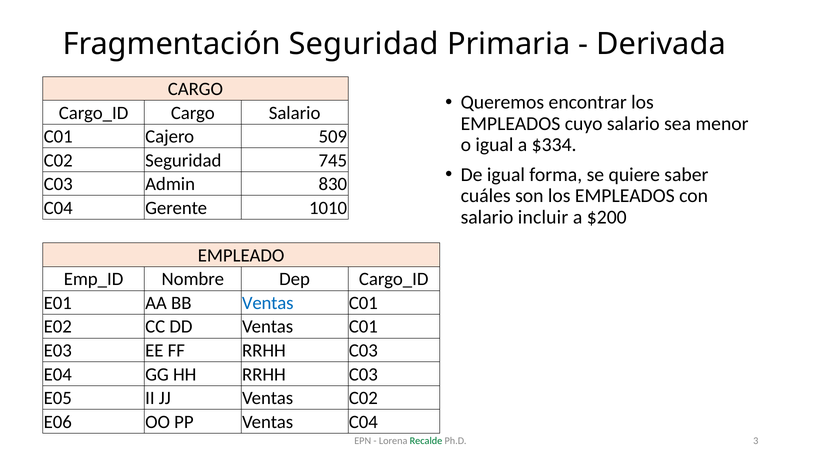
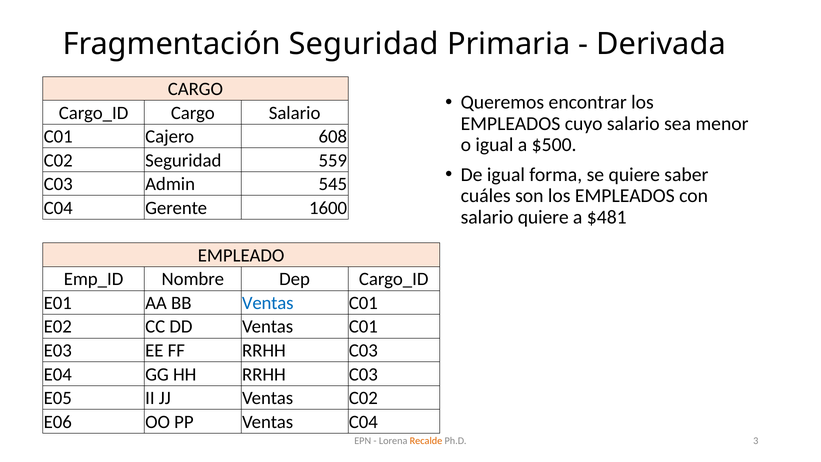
509: 509 -> 608 (333, 137)
$334: $334 -> $500 (554, 145)
745: 745 -> 559 (333, 160)
830: 830 -> 545 (333, 184)
1010: 1010 -> 1600 (328, 208)
salario incluir: incluir -> quiere (543, 217)
$200: $200 -> $481 (607, 217)
Recalde colour: green -> orange (426, 441)
